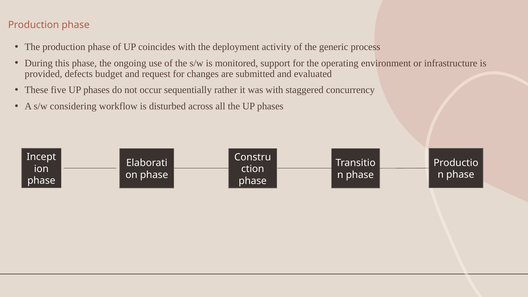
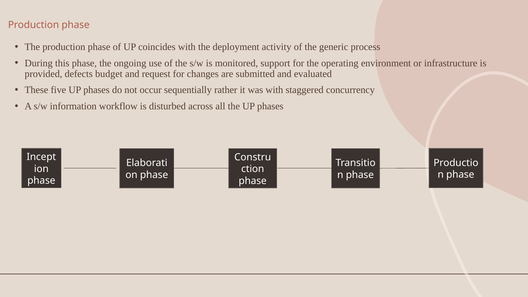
considering: considering -> information (73, 106)
